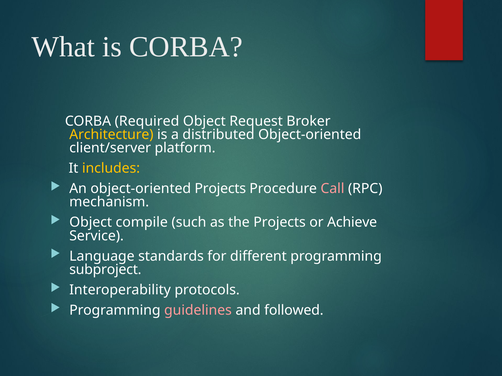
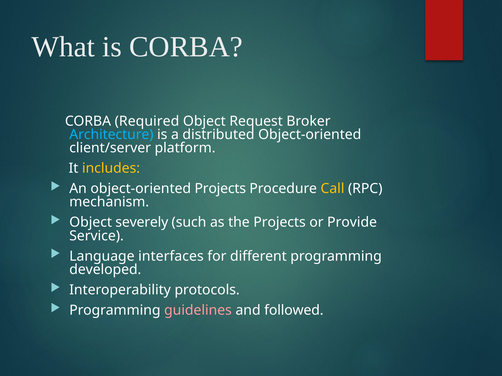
Architecture colour: yellow -> light blue (111, 135)
Call colour: pink -> yellow (332, 189)
compile: compile -> severely (142, 223)
Achieve: Achieve -> Provide (352, 223)
standards: standards -> interfaces (171, 256)
subproject: subproject -> developed (105, 270)
